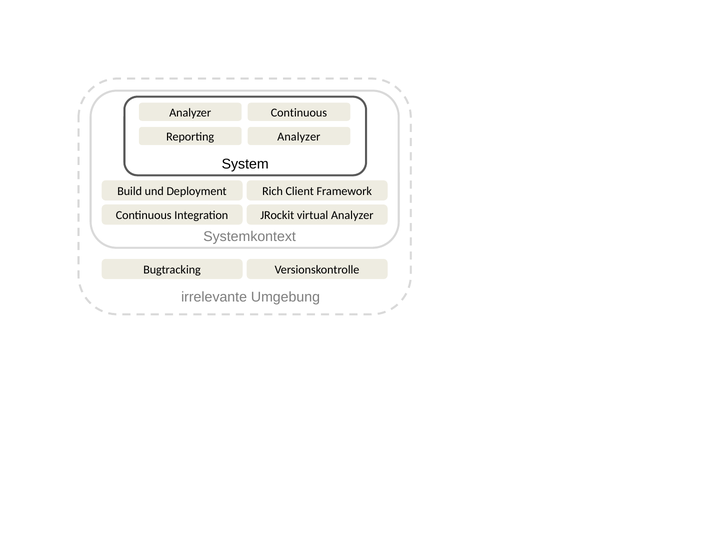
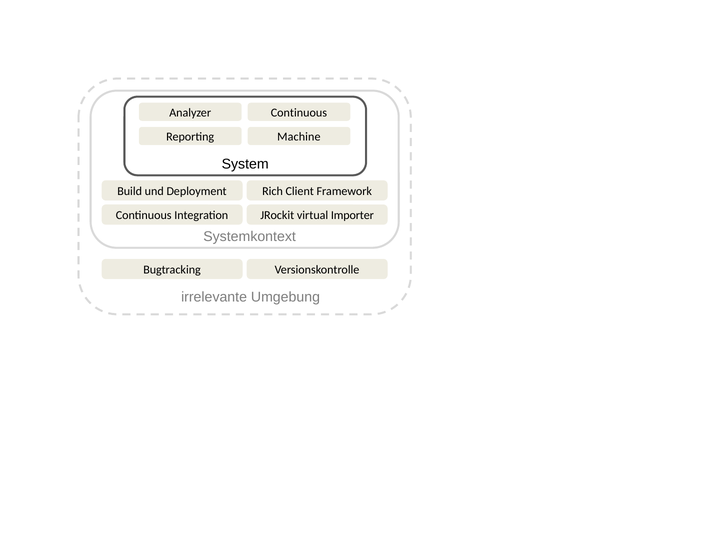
Analyzer: Analyzer -> Machine (299, 137)
virtual Analyzer: Analyzer -> Importer (352, 215)
